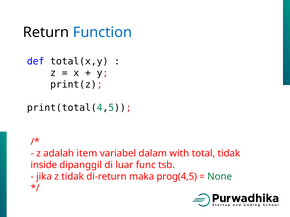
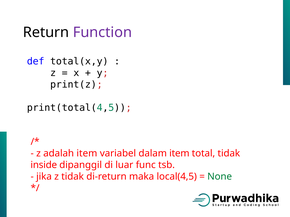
Function colour: blue -> purple (102, 32)
dalam with: with -> item (179, 154)
prog(4,5: prog(4,5 -> local(4,5 (177, 177)
